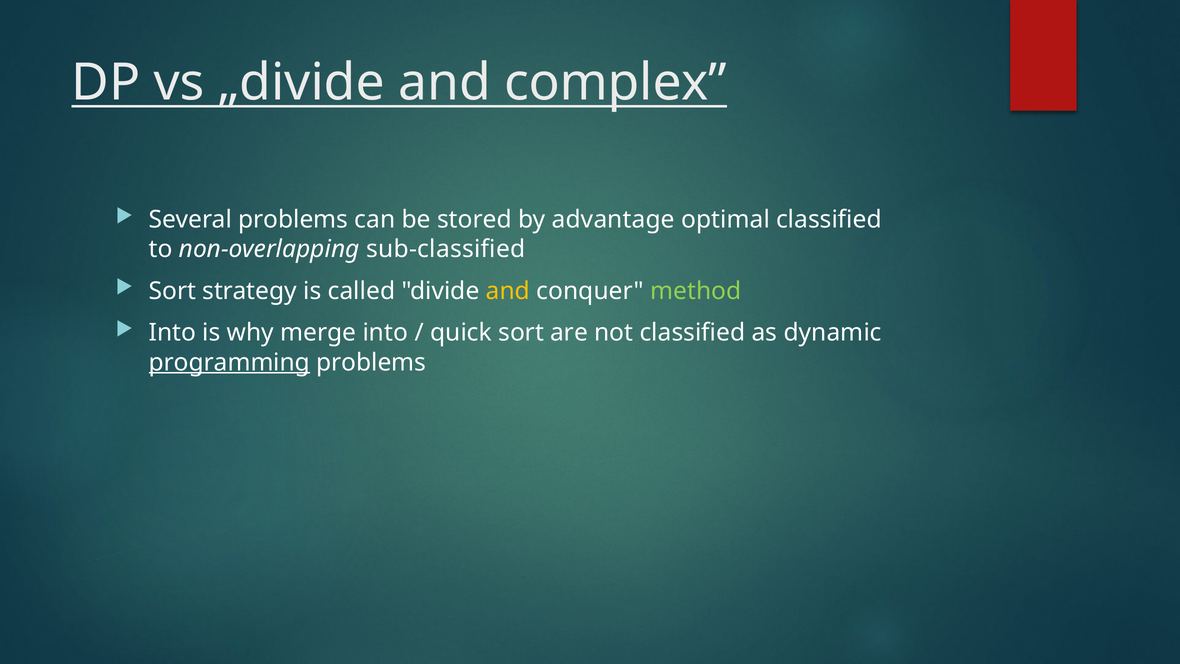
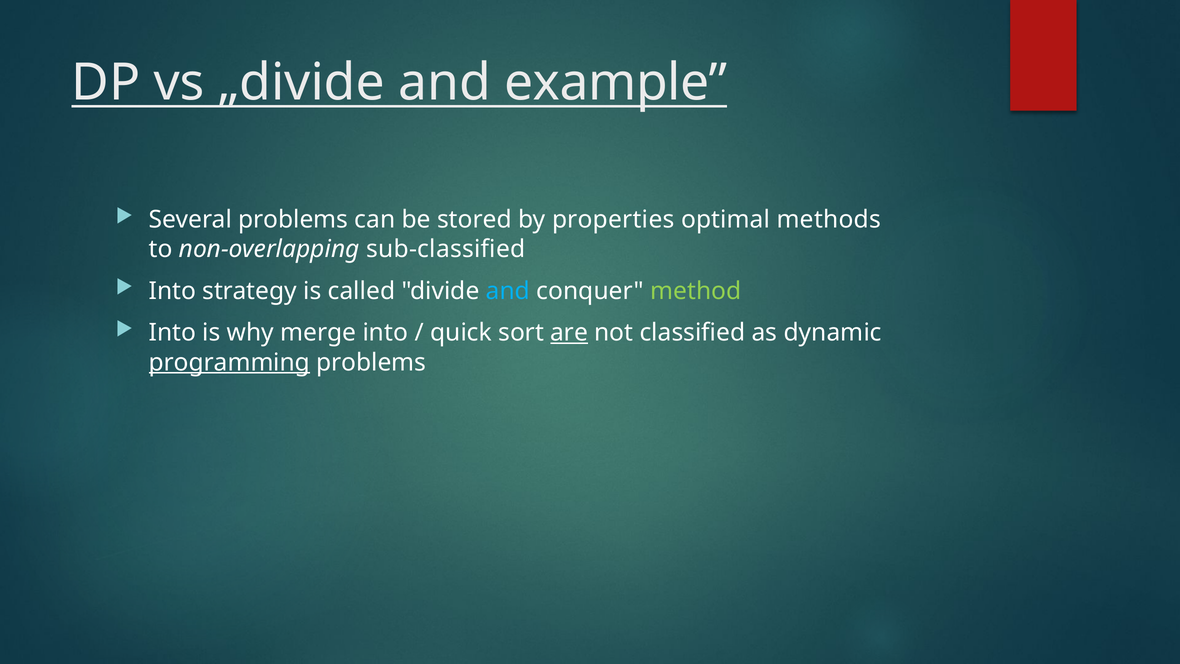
complex: complex -> example (616, 83)
advantage: advantage -> properties (613, 220)
optimal classified: classified -> methods (829, 220)
Sort: Sort -> Into (172, 291)
and colour: yellow -> light blue (508, 291)
are underline: none -> present (569, 333)
